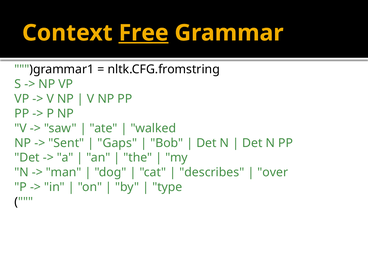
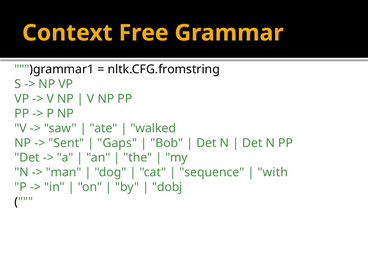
Free underline: present -> none (144, 33)
describes: describes -> sequence (212, 172)
over: over -> with (273, 172)
type: type -> dobj (167, 187)
